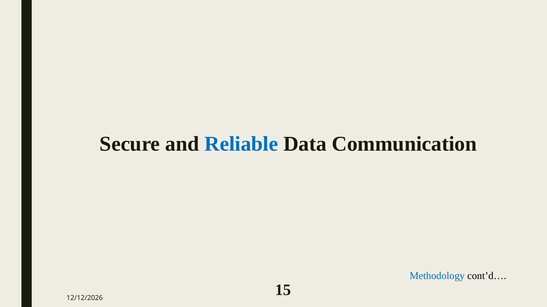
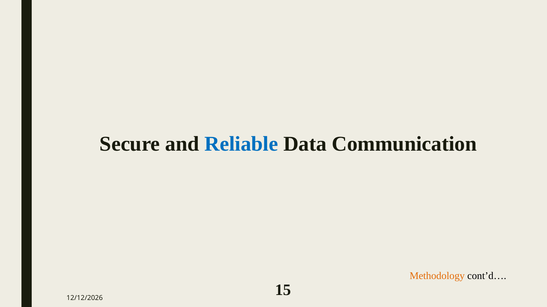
Methodology colour: blue -> orange (437, 276)
